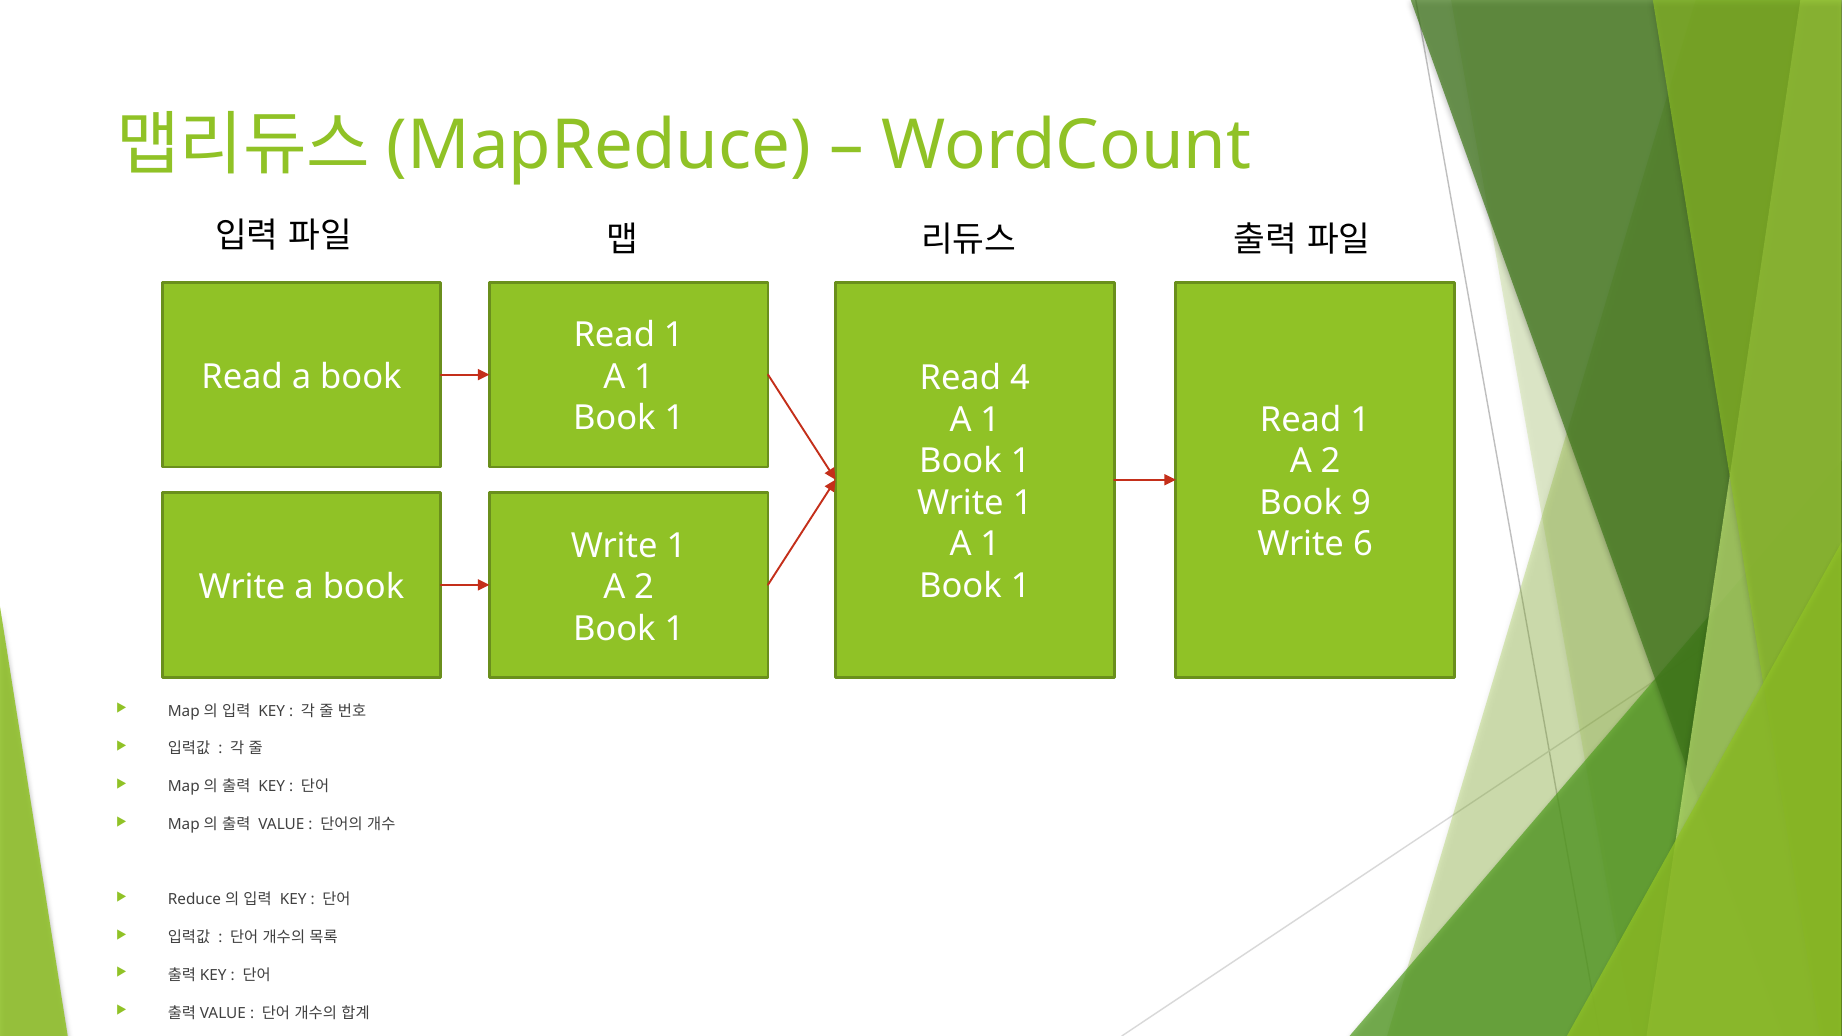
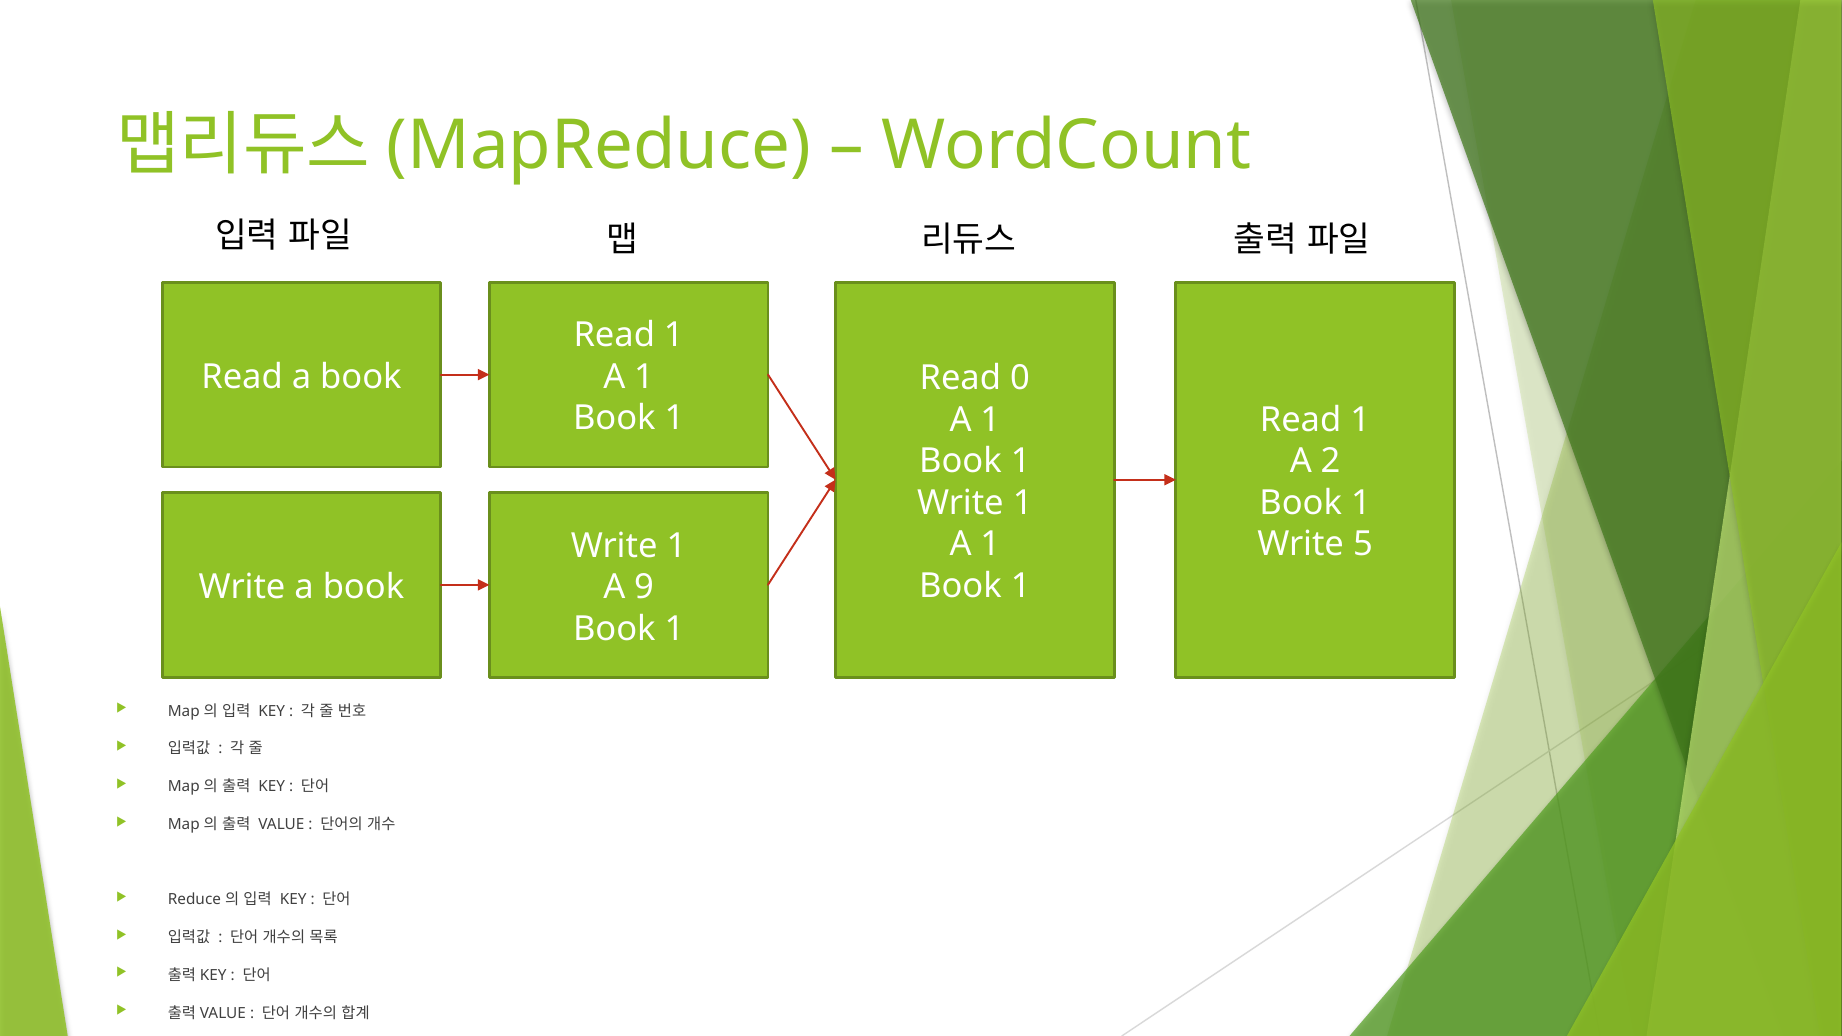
4: 4 -> 0 (1020, 379)
9: 9 -> 1 (1361, 503)
6: 6 -> 5 (1363, 544)
2: 2 -> 9 (644, 587)
